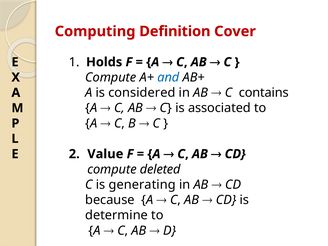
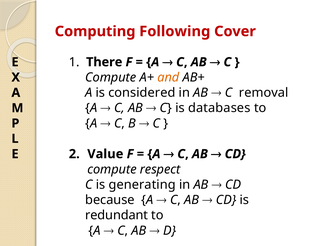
Definition: Definition -> Following (175, 31)
Holds: Holds -> There (104, 62)
and colour: blue -> orange (168, 77)
contains: contains -> removal (264, 93)
associated: associated -> databases (219, 108)
deleted: deleted -> respect (160, 169)
determine: determine -> redundant (117, 215)
